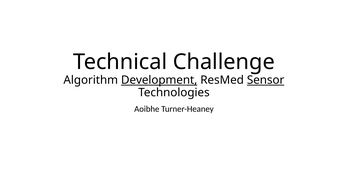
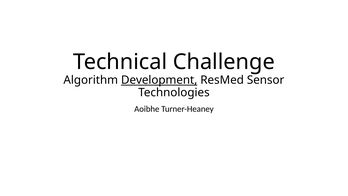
Sensor underline: present -> none (266, 80)
